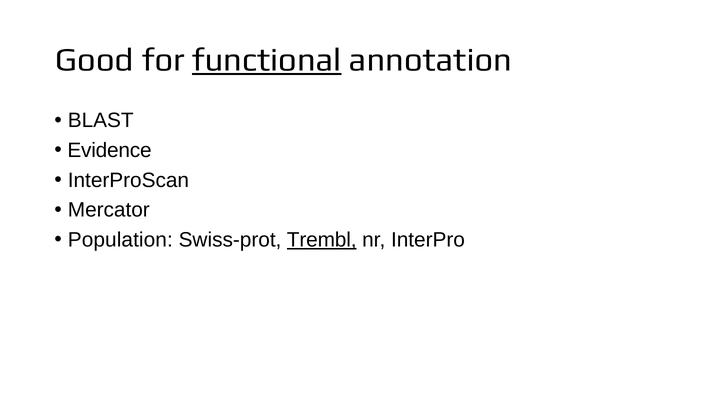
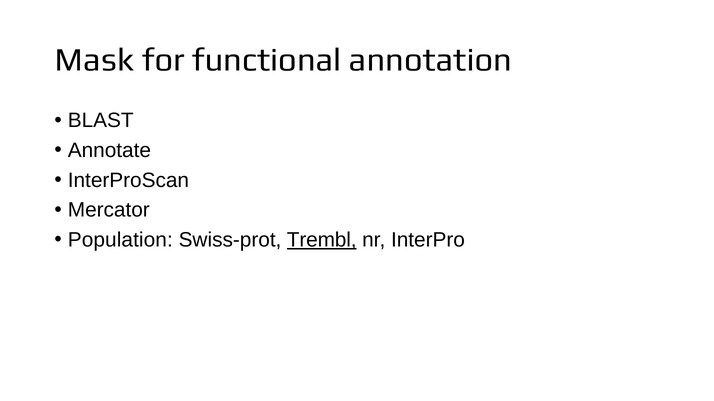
Good: Good -> Mask (94, 60)
functional underline: present -> none (267, 60)
Evidence: Evidence -> Annotate (109, 151)
